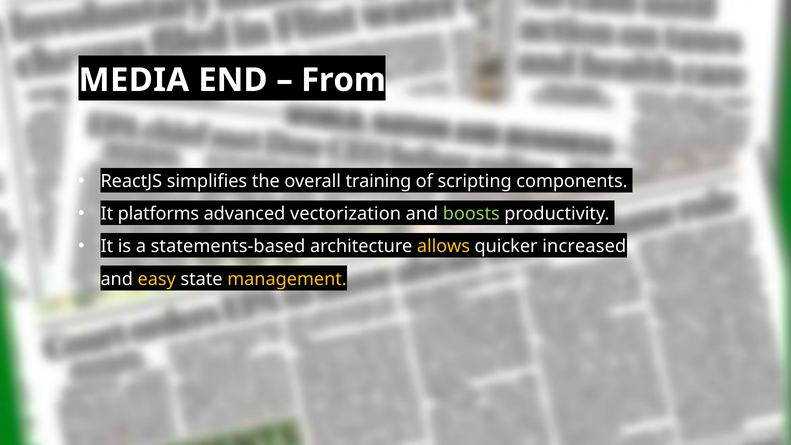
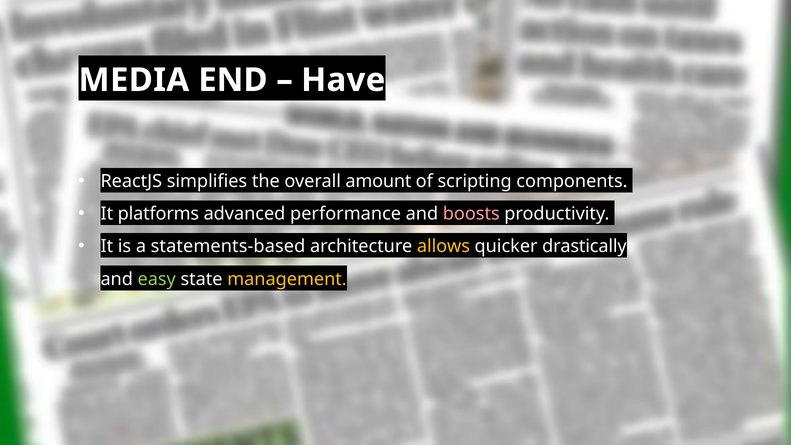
From: From -> Have (343, 80)
training: training -> amount (378, 181)
vectorization: vectorization -> performance (346, 214)
boosts colour: light green -> pink (471, 214)
increased: increased -> drastically (584, 246)
easy colour: yellow -> light green (157, 279)
